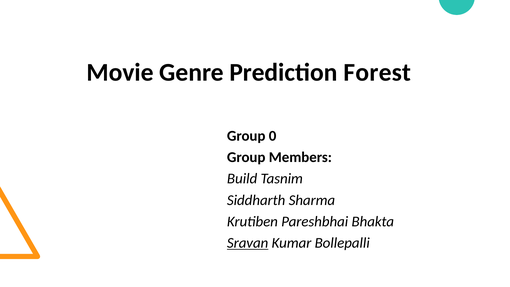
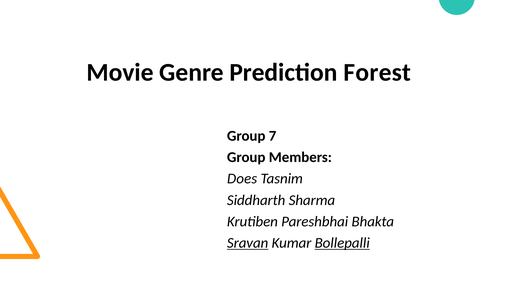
0: 0 -> 7 (273, 136)
Build: Build -> Does (242, 179)
Bollepalli underline: none -> present (342, 243)
